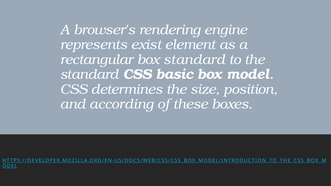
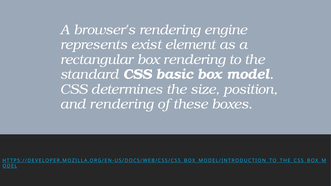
box standard: standard -> rendering (194, 60)
and according: according -> rendering (122, 104)
